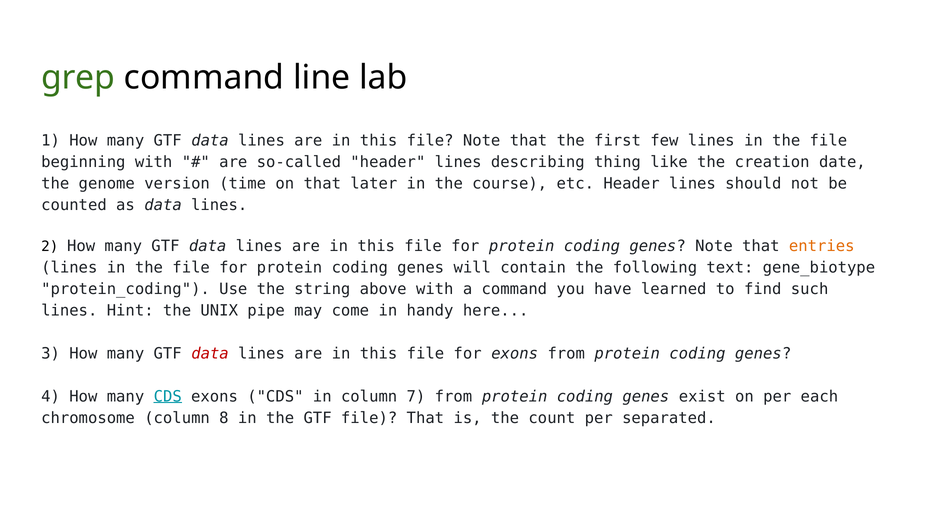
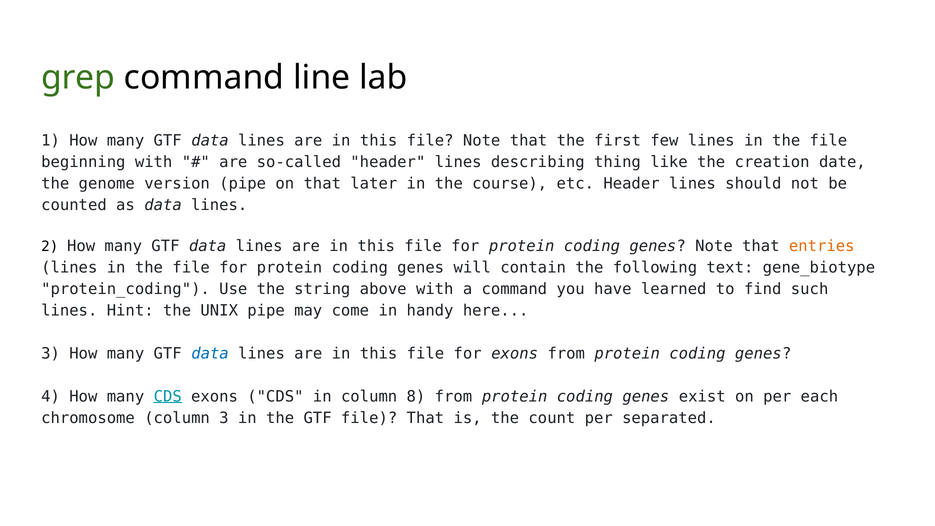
version time: time -> pipe (243, 183)
data colour: red -> blue (210, 354)
7: 7 -> 8 (416, 397)
column 8: 8 -> 3 (224, 418)
